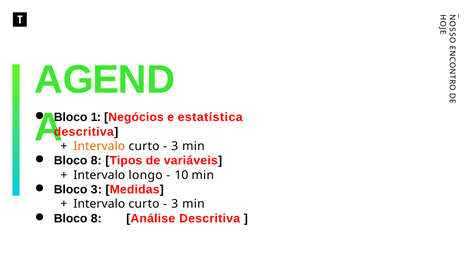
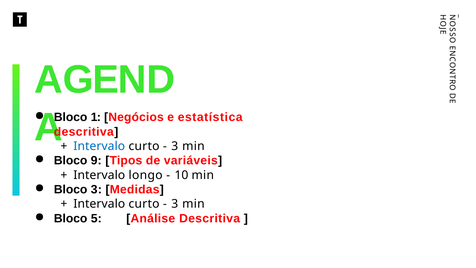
Intervalo colour: orange -> blue (99, 146)
8: 8 -> 9 (96, 161)
8: 8 -> 5 (96, 218)
